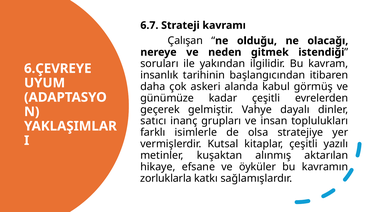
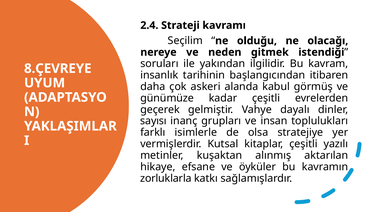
6.7: 6.7 -> 2.4 (149, 25)
Çalışan: Çalışan -> Seçilim (185, 41)
6.ÇEVREYE: 6.ÇEVREYE -> 8.ÇEVREYE (58, 69)
satıcı: satıcı -> sayısı (153, 121)
